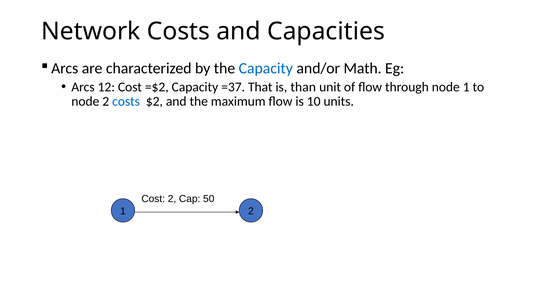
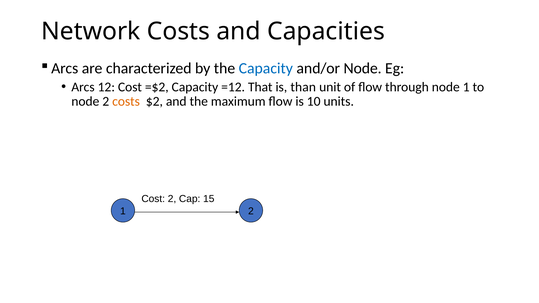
and/or Math: Math -> Node (363, 68)
=37: =37 -> =12 (233, 87)
costs colour: blue -> orange (126, 102)
50: 50 -> 15 (209, 199)
